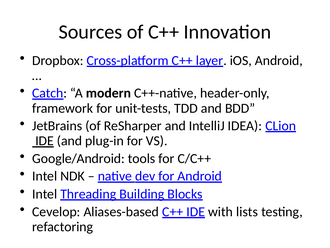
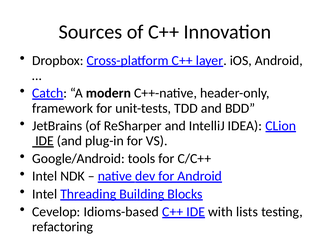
Aliases-based: Aliases-based -> Idioms-based (121, 211)
